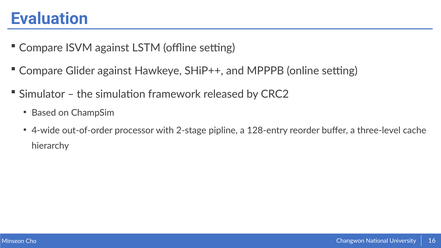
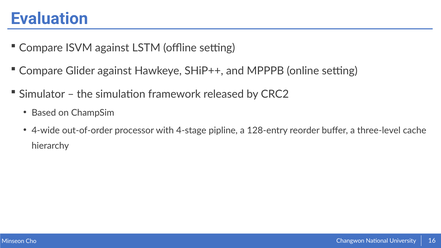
2-stage: 2-stage -> 4-stage (191, 131)
